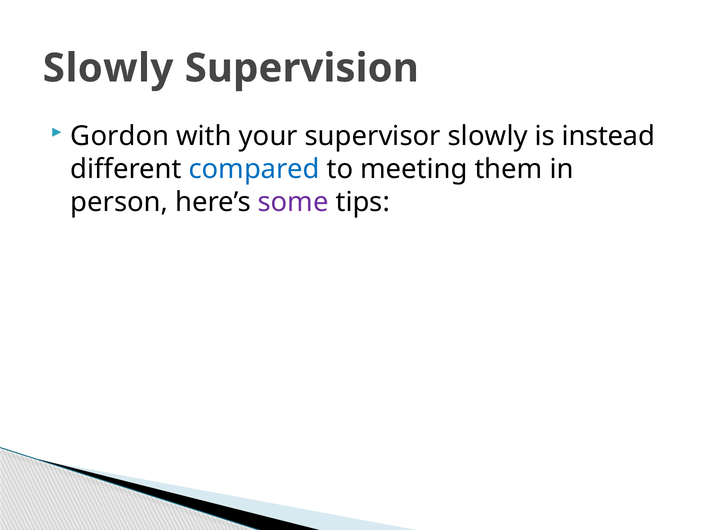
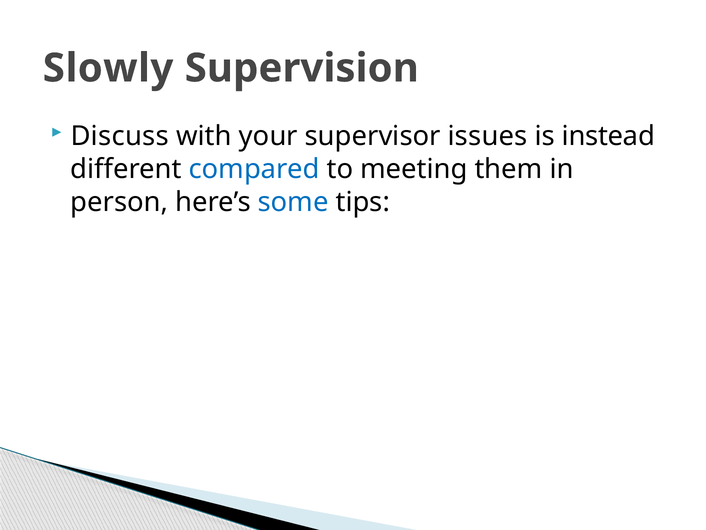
Gordon: Gordon -> Discuss (120, 136)
supervisor slowly: slowly -> issues (488, 136)
some colour: purple -> blue (293, 202)
